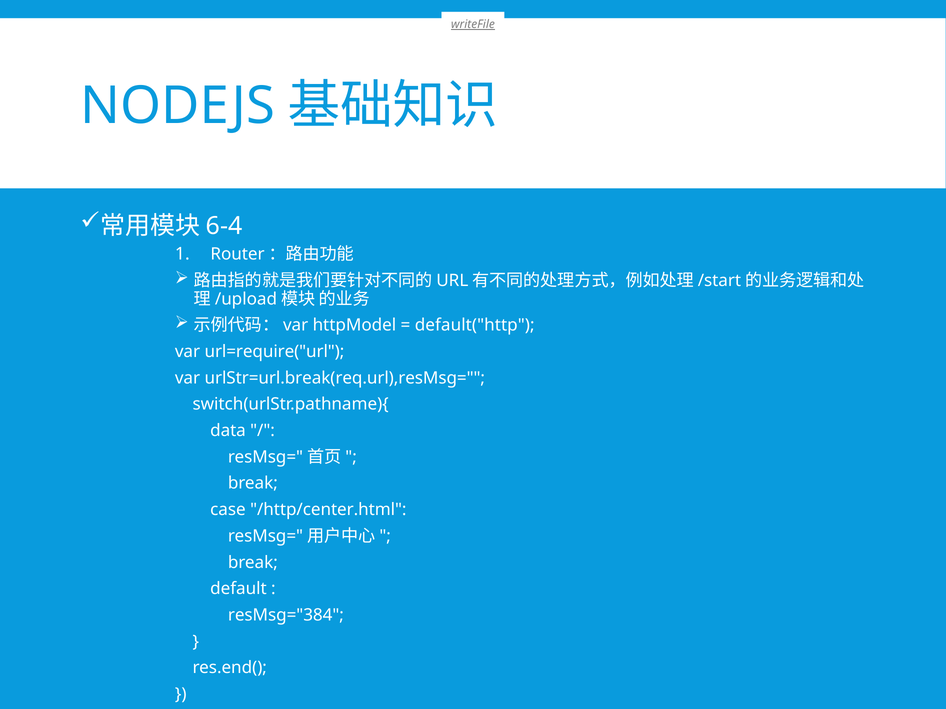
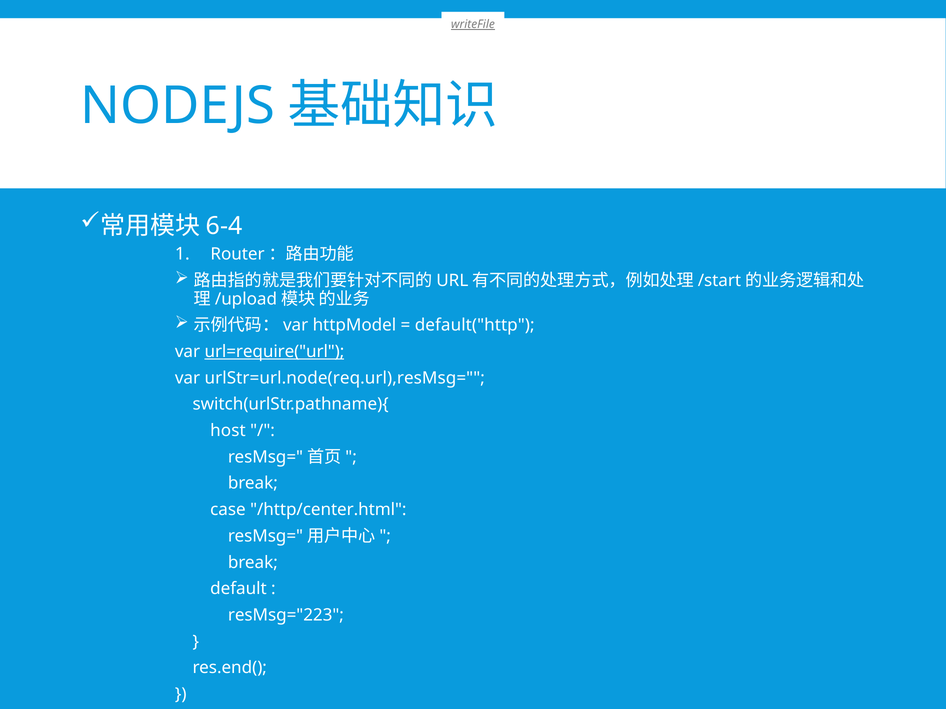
url=require("url underline: none -> present (274, 352)
urlStr=url.break(req.url),resMsg=: urlStr=url.break(req.url),resMsg= -> urlStr=url.node(req.url),resMsg= (345, 378)
data: data -> host (228, 431)
resMsg="384: resMsg="384 -> resMsg="223 (286, 616)
